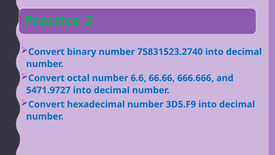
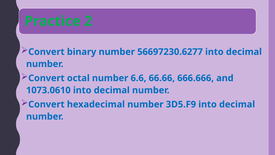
75831523.2740: 75831523.2740 -> 56697230.6277 (170, 52)
5471.9727: 5471.9727 -> 1073.0610 (48, 90)
